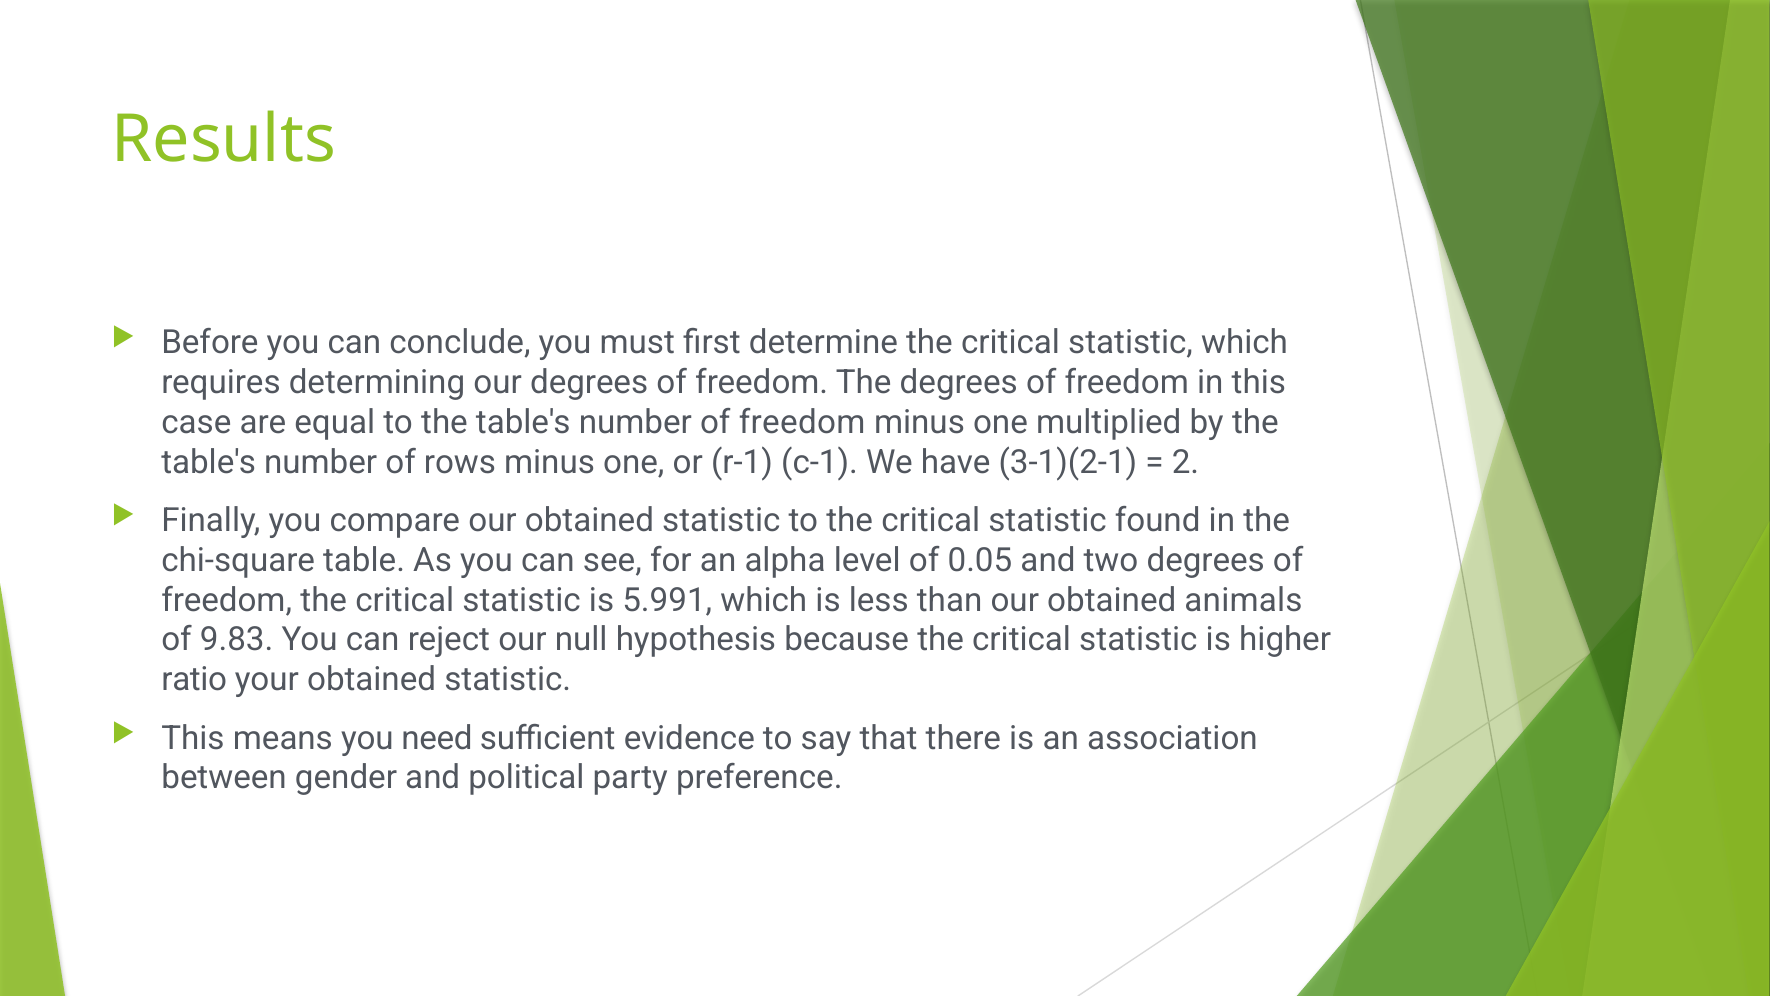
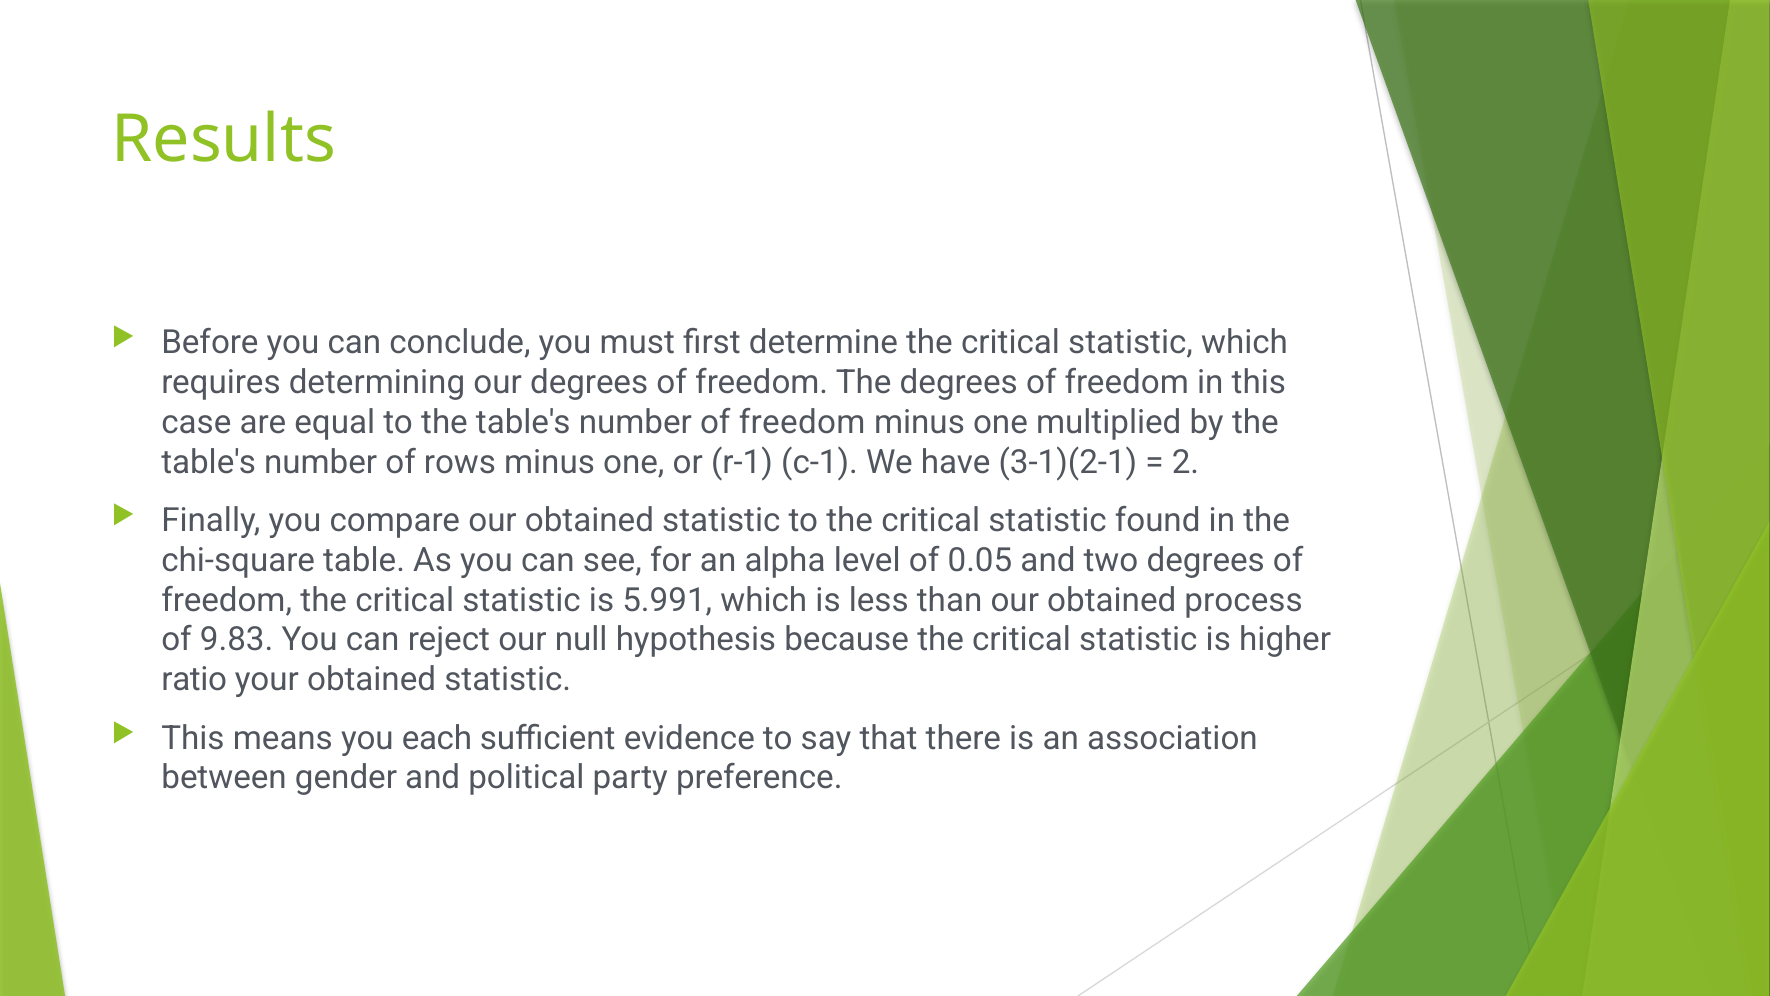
animals: animals -> process (1244, 600)
need: need -> each (437, 738)
